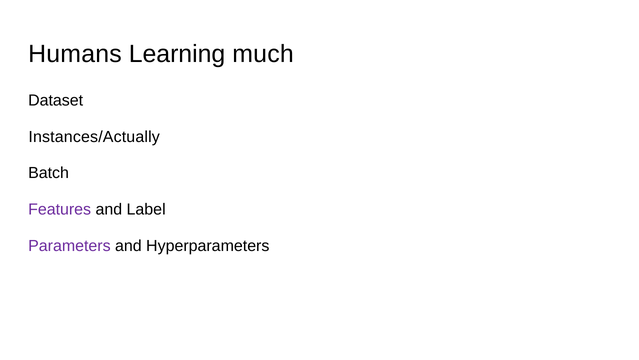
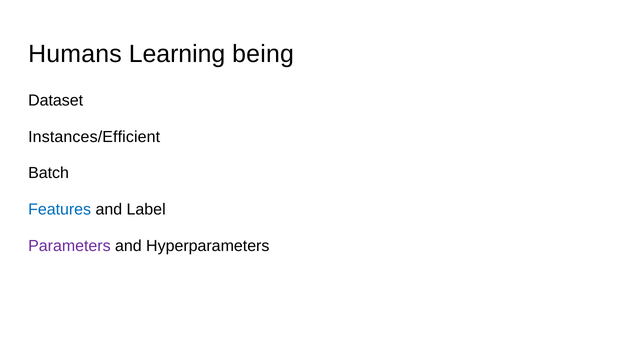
much: much -> being (263, 54)
Instances/Actually: Instances/Actually -> Instances/Efficient (94, 137)
Features colour: purple -> blue (60, 209)
